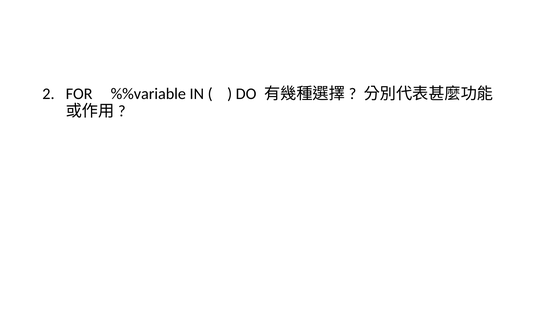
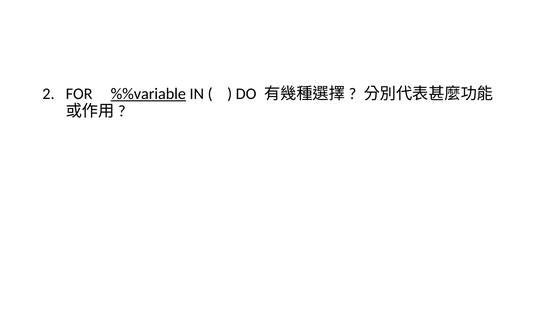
%%variable underline: none -> present (148, 94)
